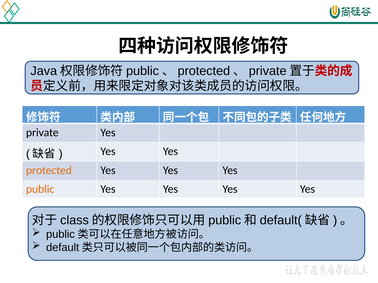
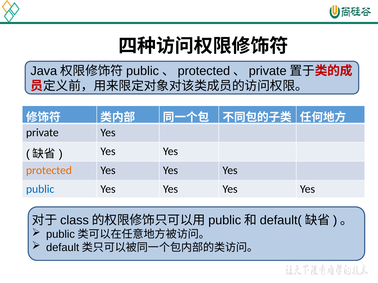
public colour: orange -> blue (40, 189)
